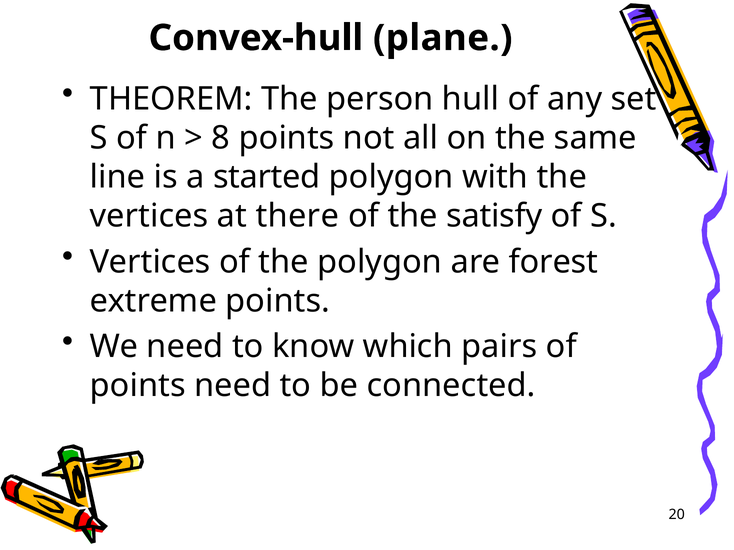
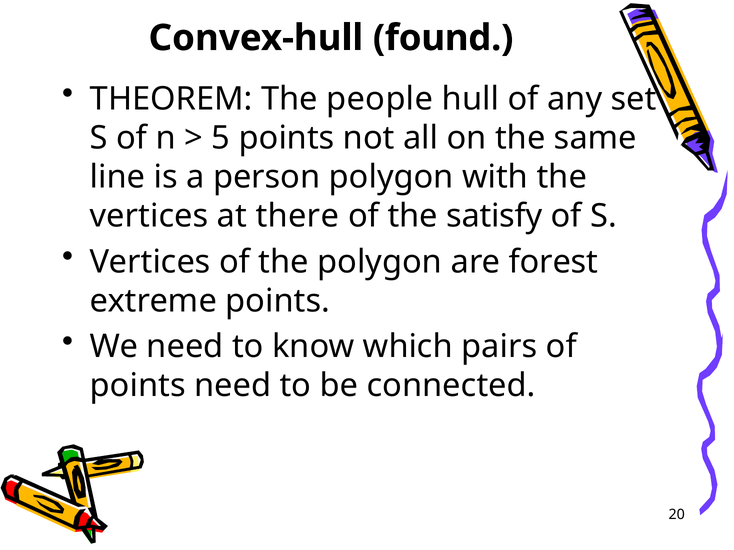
plane: plane -> found (443, 38)
person: person -> people (380, 99)
8: 8 -> 5 (221, 138)
started: started -> person (267, 177)
